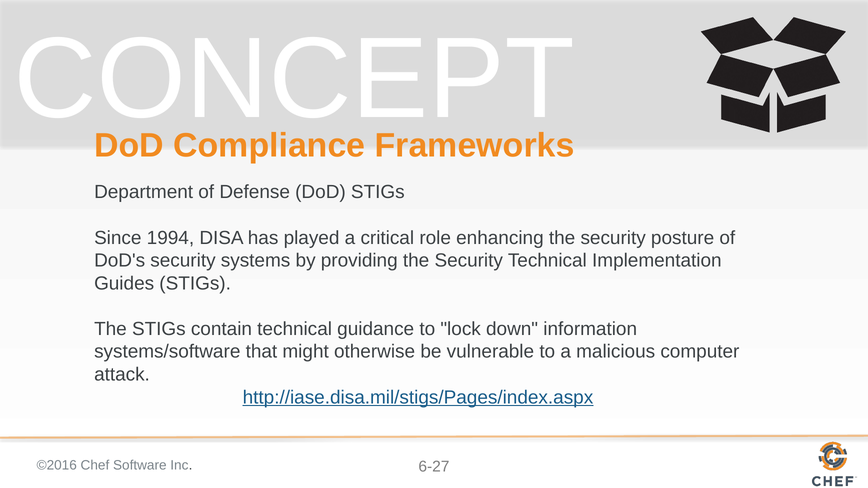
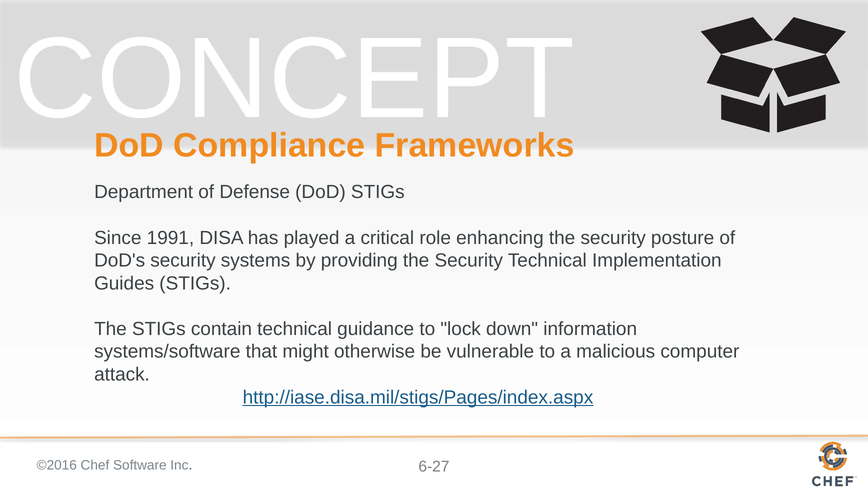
1994: 1994 -> 1991 (170, 238)
